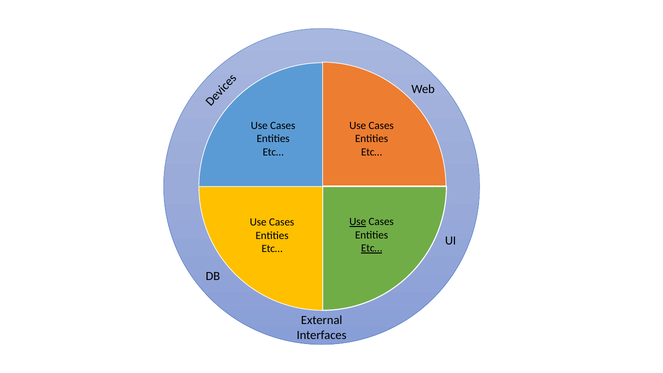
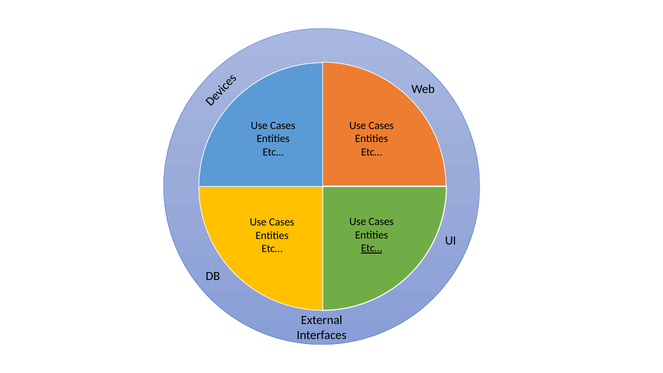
Use underline: present -> none (358, 222)
